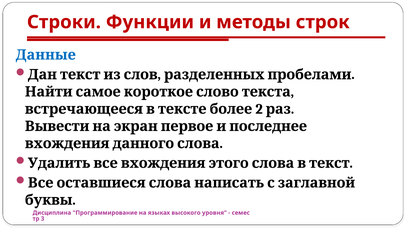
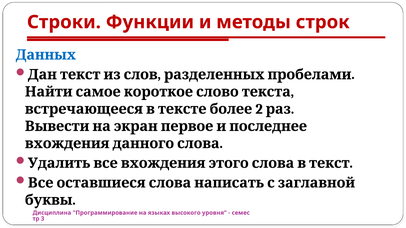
Данные: Данные -> Данных (46, 55)
